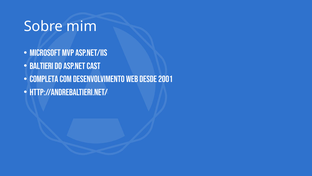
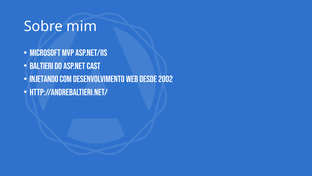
Completa: Completa -> Injetando (44, 79)
2001: 2001 -> 2002 (166, 79)
